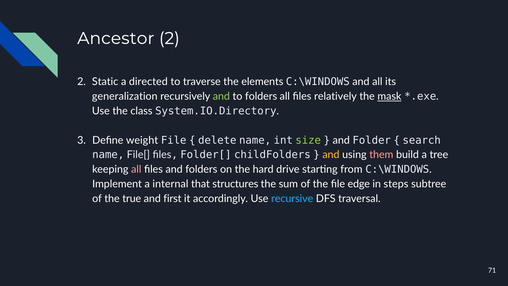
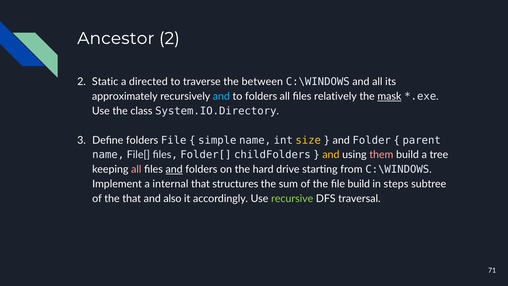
elements: elements -> between (262, 82)
generalization: generalization -> approximately (125, 96)
and colour: light green -> light blue (221, 96)
Define weight: weight -> folders (142, 140)
delete: delete -> simple (217, 140)
size colour: light green -> yellow (308, 140)
search: search -> parent (422, 140)
and underline: none -> present (174, 169)
file edge: edge -> build (359, 184)
the true: true -> that (132, 199)
first: first -> also (172, 199)
recursive colour: light blue -> light green (292, 199)
